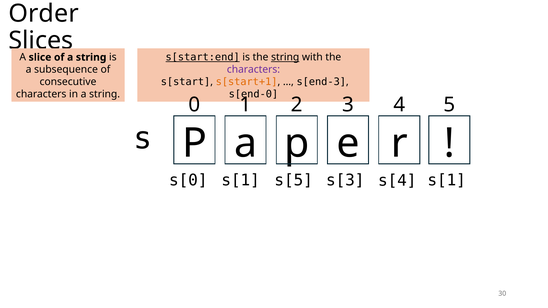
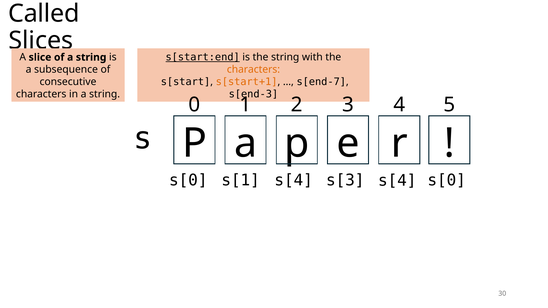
Order: Order -> Called (44, 14)
string underline: present -> none (285, 57)
characters colour: purple -> orange (253, 70)
s[end-3: s[end-3 -> s[end-7 (321, 82)
s[end-0: s[end-0 -> s[end-3 (253, 94)
s[1 s[5: s[5 -> s[4 (294, 180)
s[4 s[1: s[1 -> s[0 (447, 180)
